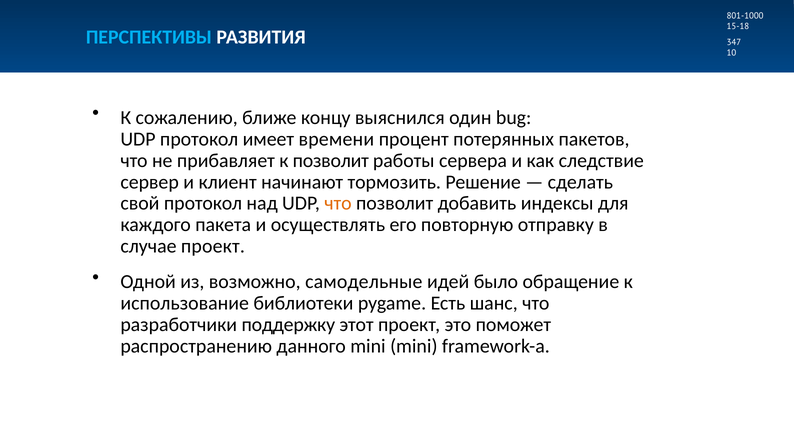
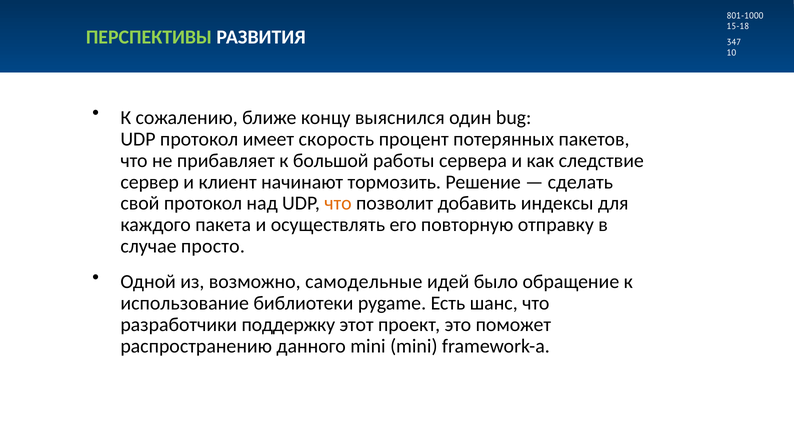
ПЕРСПЕКТИВЫ colour: light blue -> light green (149, 37)
времени: времени -> скорость (336, 139)
к позволит: позволит -> большой (331, 160)
случае проект: проект -> просто (213, 246)
